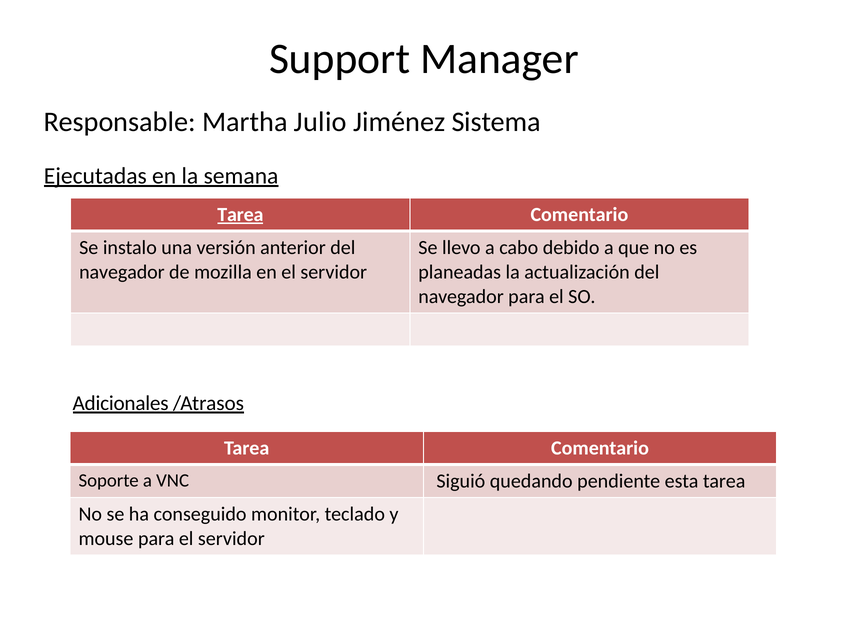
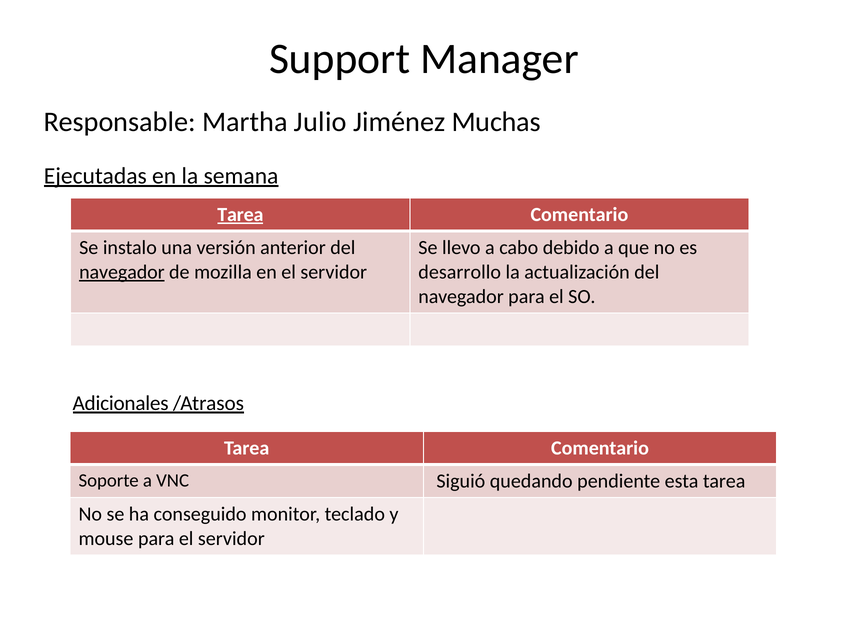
Sistema: Sistema -> Muchas (496, 122)
navegador underline: none -> present (122, 272)
planeadas: planeadas -> desarrollo (460, 272)
